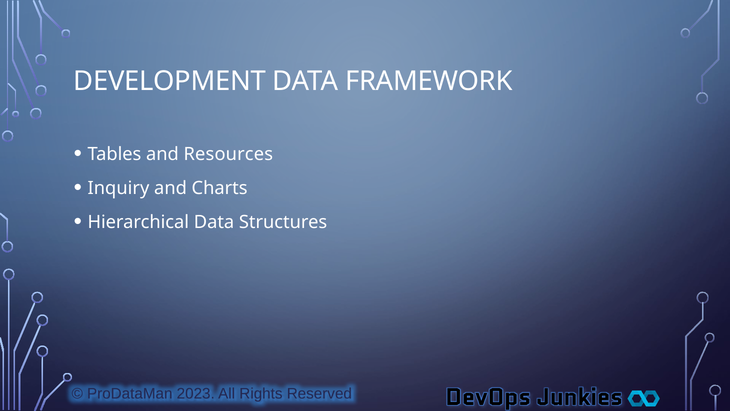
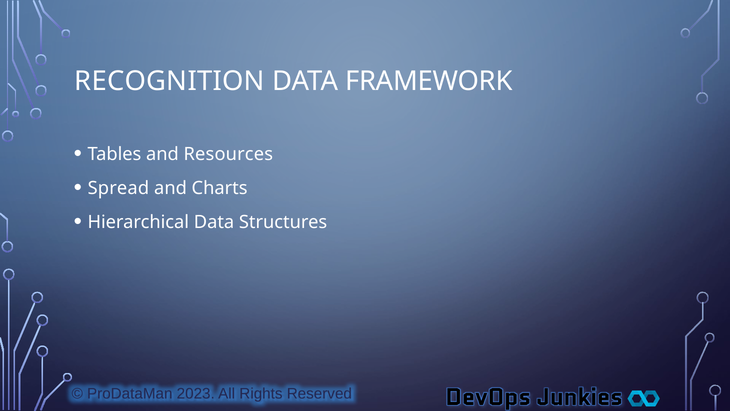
DEVELOPMENT: DEVELOPMENT -> RECOGNITION (169, 81)
Inquiry: Inquiry -> Spread (118, 188)
